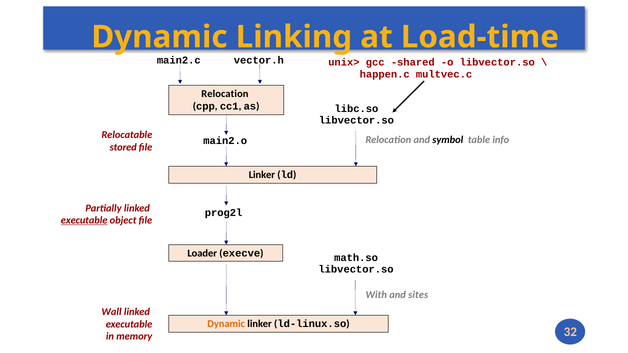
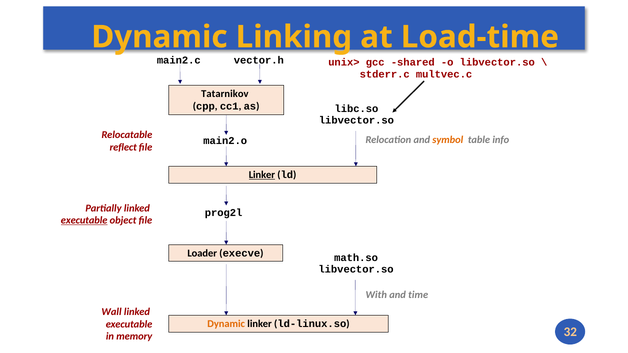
happen.c: happen.c -> stderr.c (385, 74)
Relocation: Relocation -> Tatarnikov (225, 94)
symbol colour: black -> orange (448, 140)
stored: stored -> reflect (123, 147)
Linker underline: none -> present (262, 175)
sites: sites -> time (418, 295)
